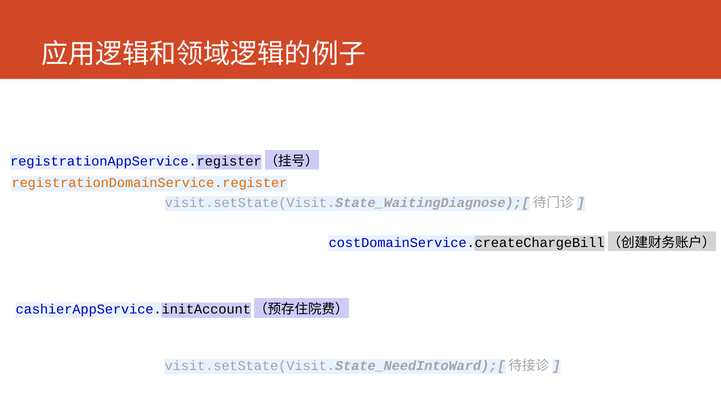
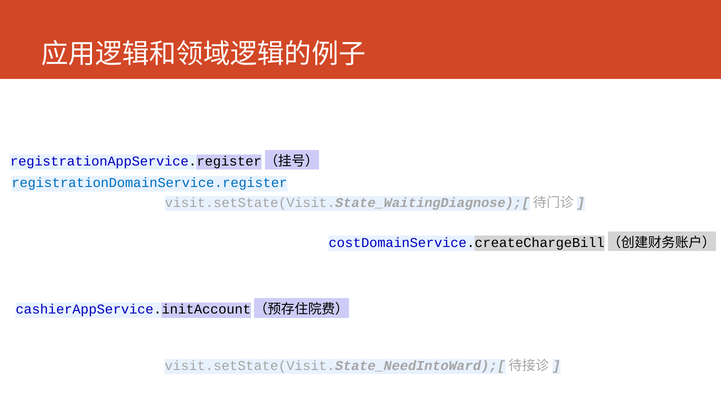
registrationDomainService.register colour: orange -> blue (149, 183)
